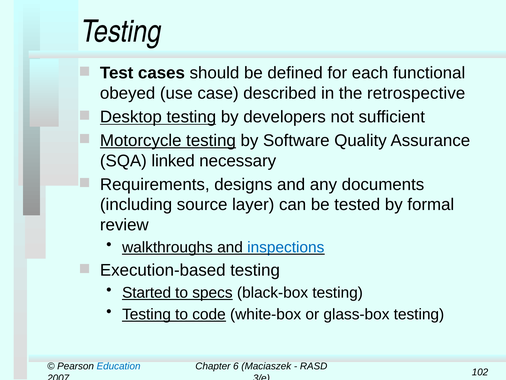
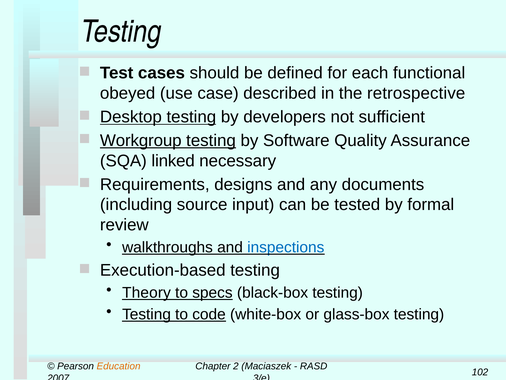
Motorcycle: Motorcycle -> Workgroup (141, 140)
layer: layer -> input (253, 204)
Started: Started -> Theory (146, 292)
Education colour: blue -> orange (119, 366)
6: 6 -> 2 (236, 366)
